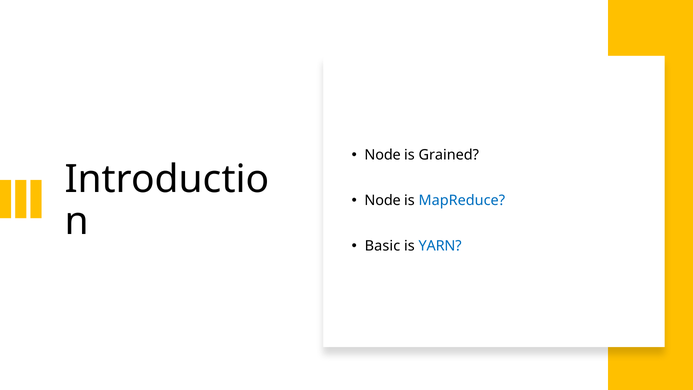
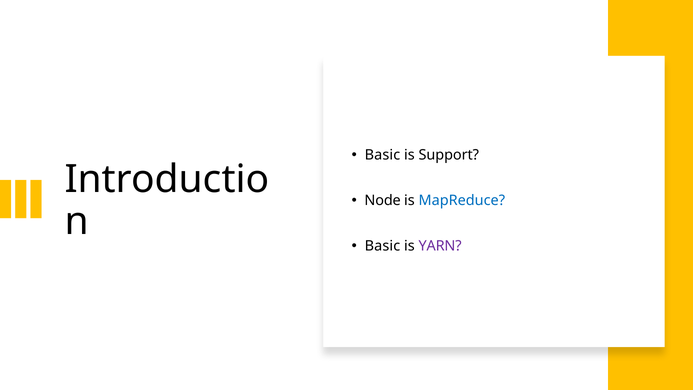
Node: Node -> Basic (382, 155)
Grained: Grained -> Support (449, 155)
YARN colour: blue -> purple (440, 246)
